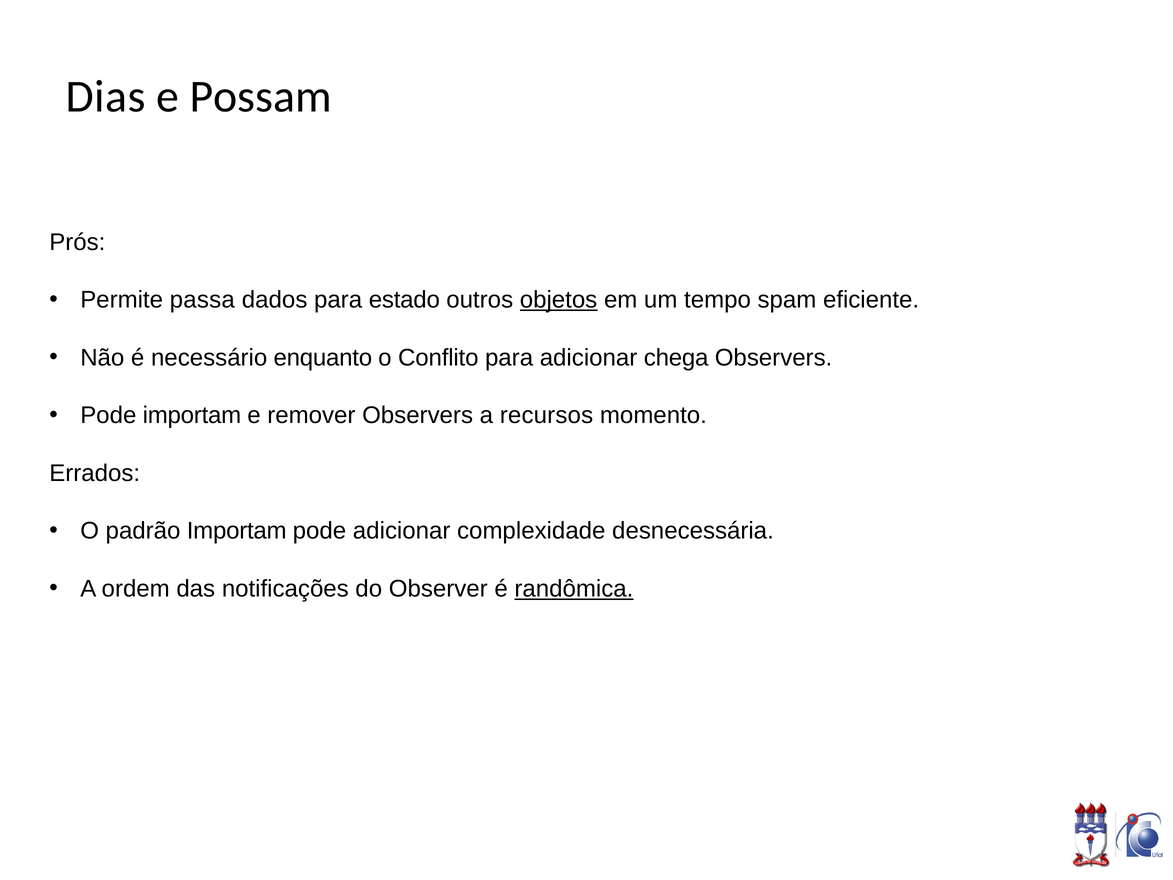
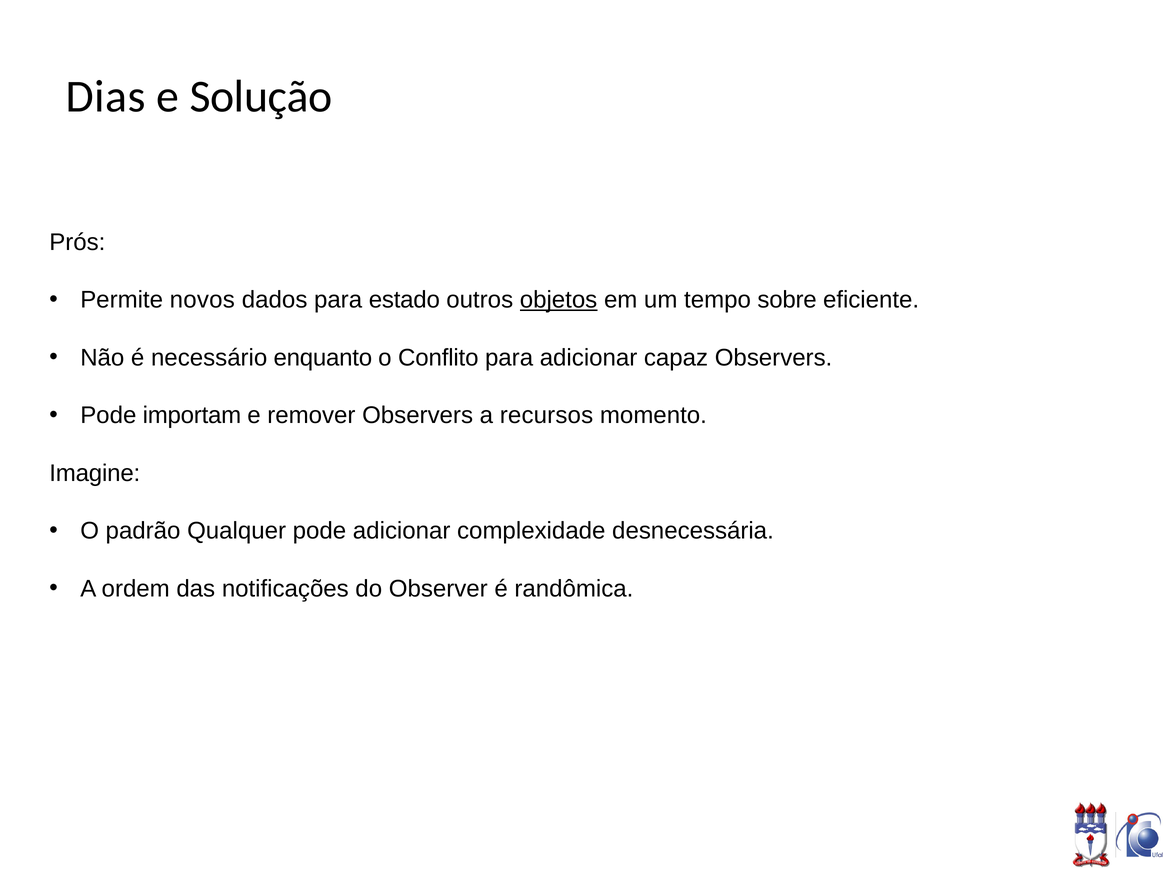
Possam: Possam -> Solução (261, 97)
passa: passa -> novos (202, 300)
spam: spam -> sobre (787, 300)
chega: chega -> capaz (676, 358)
Errados: Errados -> Imagine (95, 473)
padrão Importam: Importam -> Qualquer (237, 531)
randômica underline: present -> none (574, 589)
